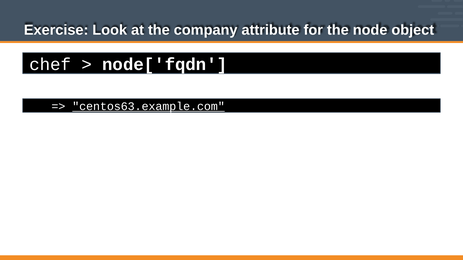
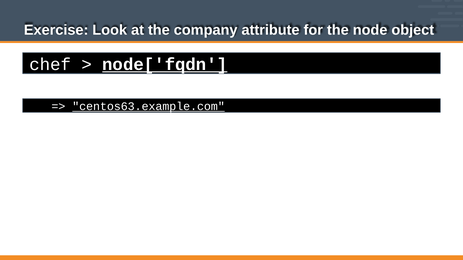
node['fqdn underline: none -> present (165, 64)
